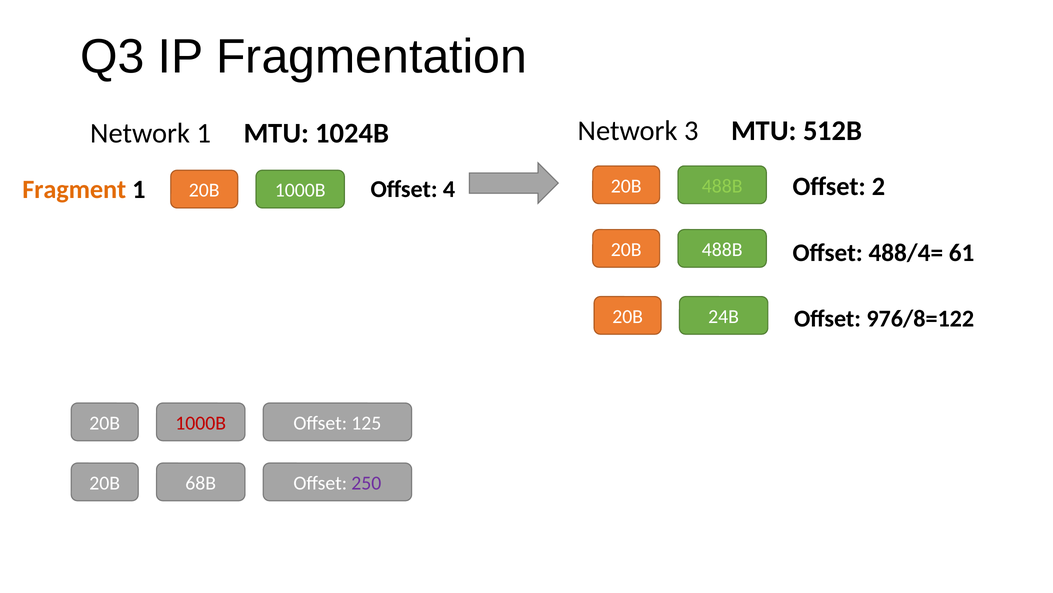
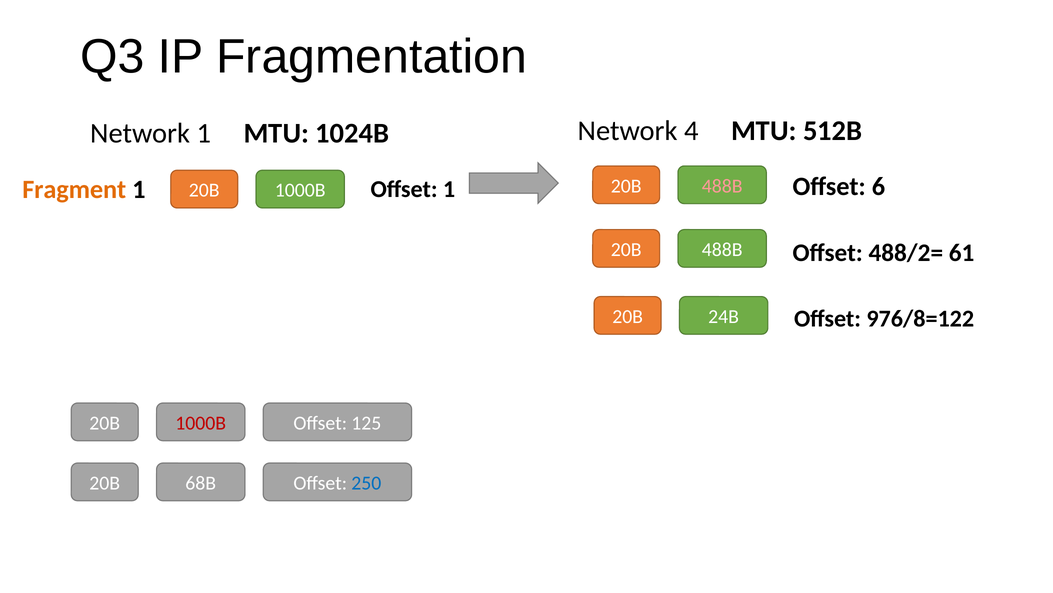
3: 3 -> 4 (692, 131)
Offset 4: 4 -> 1 (449, 189)
488B colour: light green -> pink (722, 186)
2: 2 -> 6 (878, 186)
488/4=: 488/4= -> 488/2= (906, 252)
250 colour: purple -> blue (366, 483)
